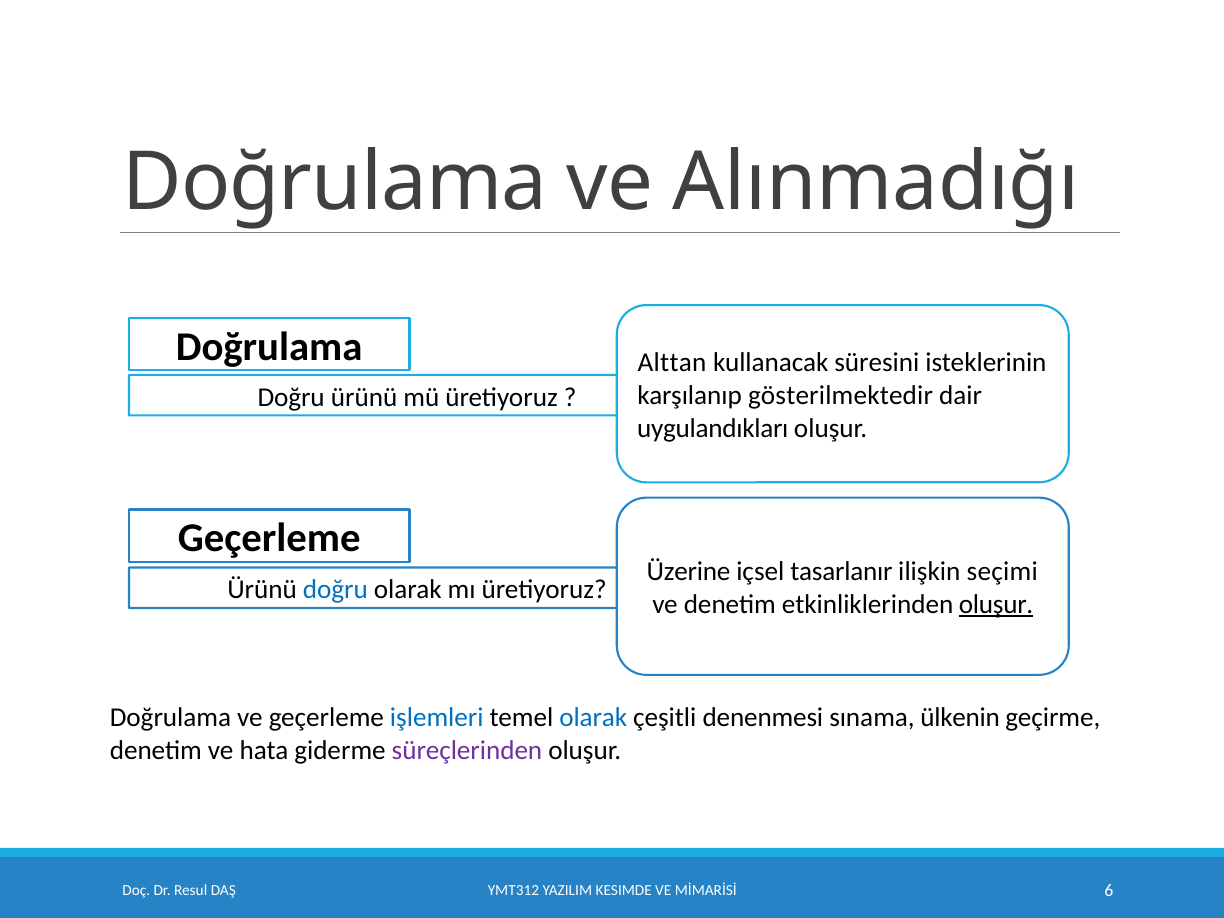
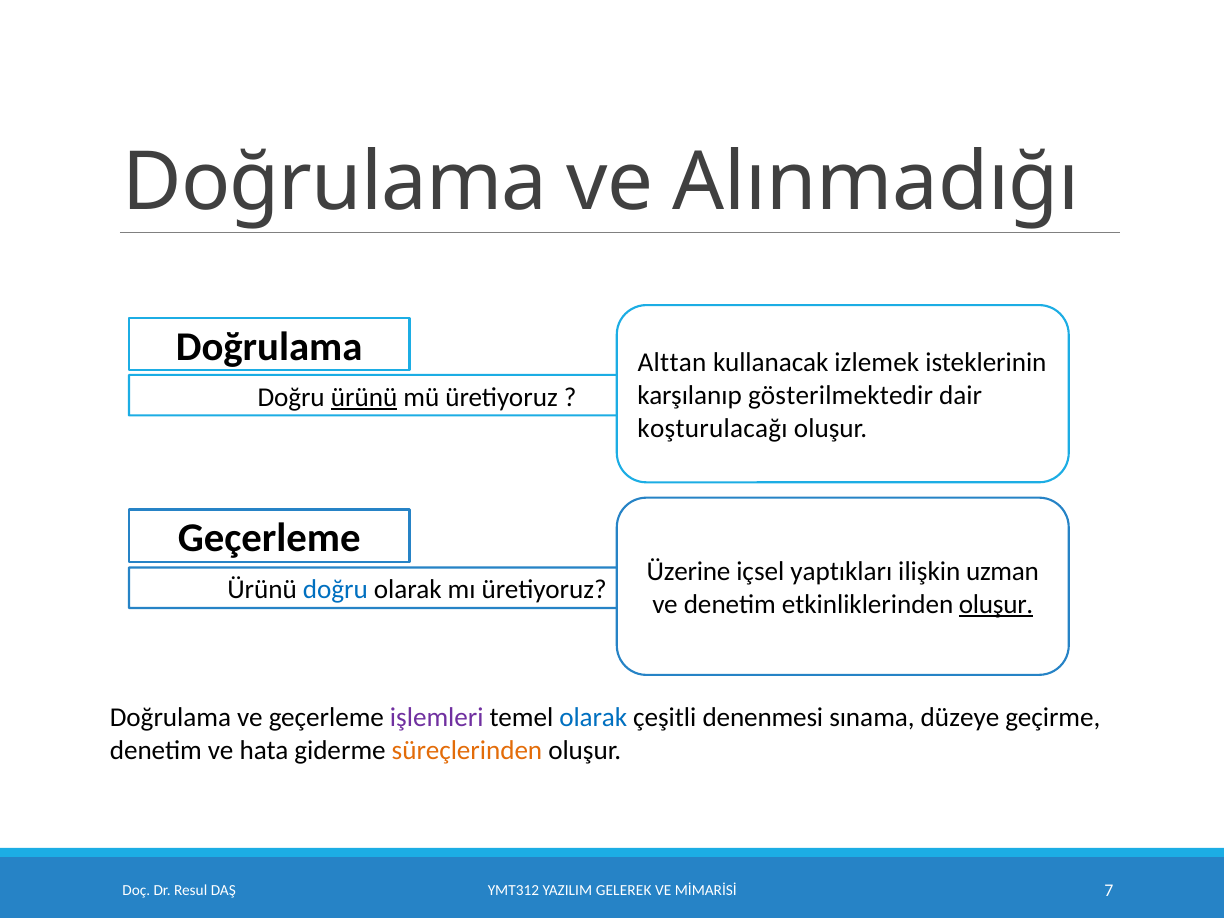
süresini: süresini -> izlemek (877, 363)
ürünü underline: none -> present (364, 397)
uygulandıkları: uygulandıkları -> koşturulacağı (713, 428)
tasarlanır: tasarlanır -> yaptıkları (841, 572)
seçimi: seçimi -> uzman (1002, 572)
işlemleri colour: blue -> purple (437, 718)
ülkenin: ülkenin -> düzeye (960, 718)
süreçlerinden colour: purple -> orange (467, 750)
KESIMDE: KESIMDE -> GELEREK (624, 890)
6: 6 -> 7 (1109, 890)
